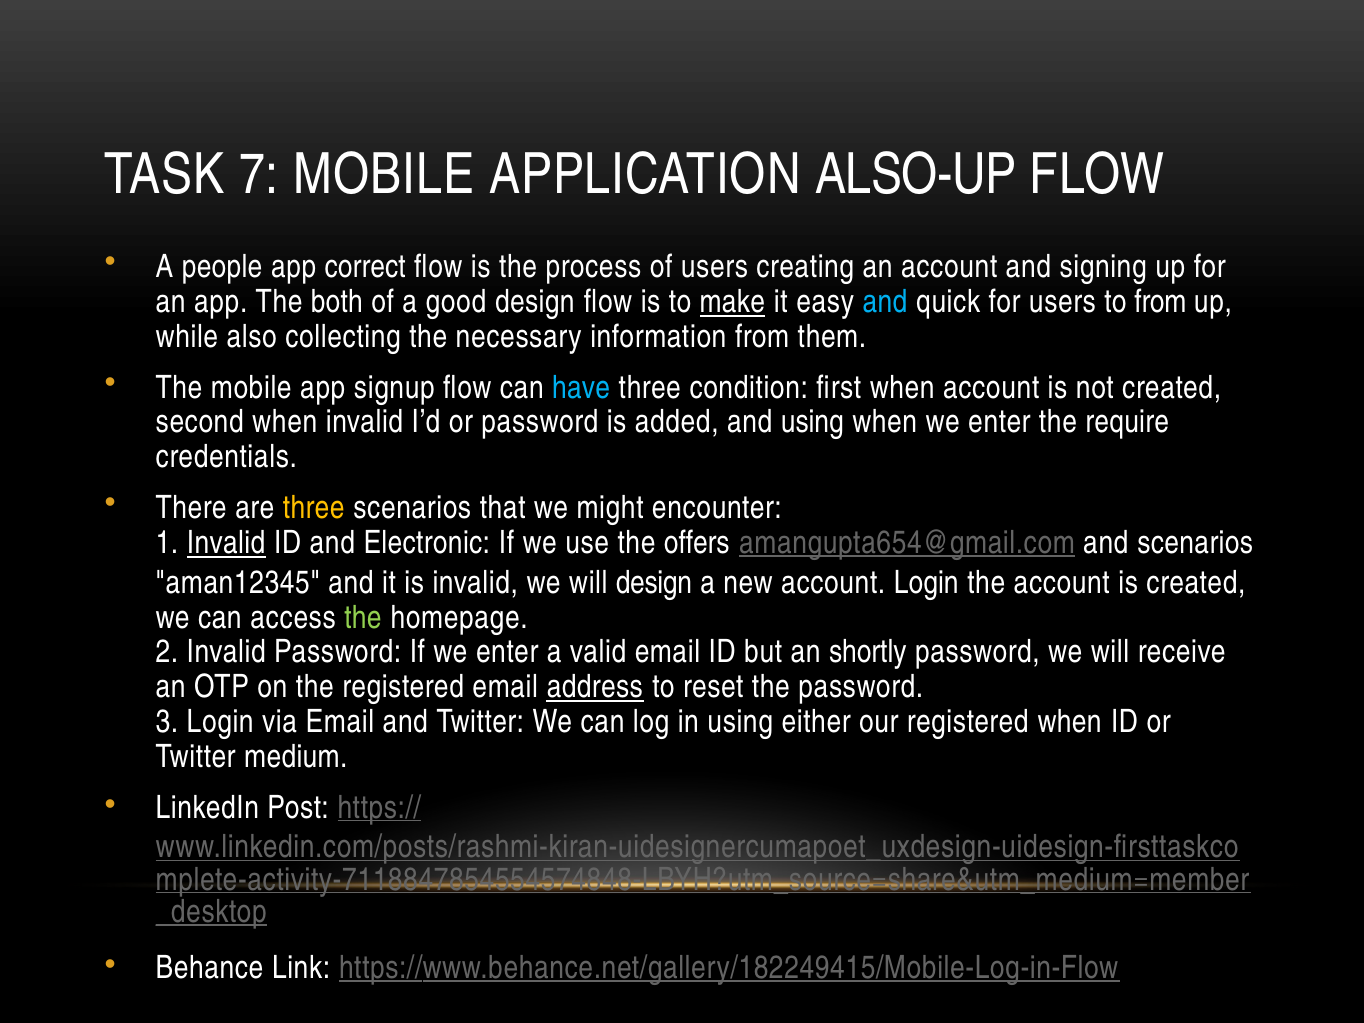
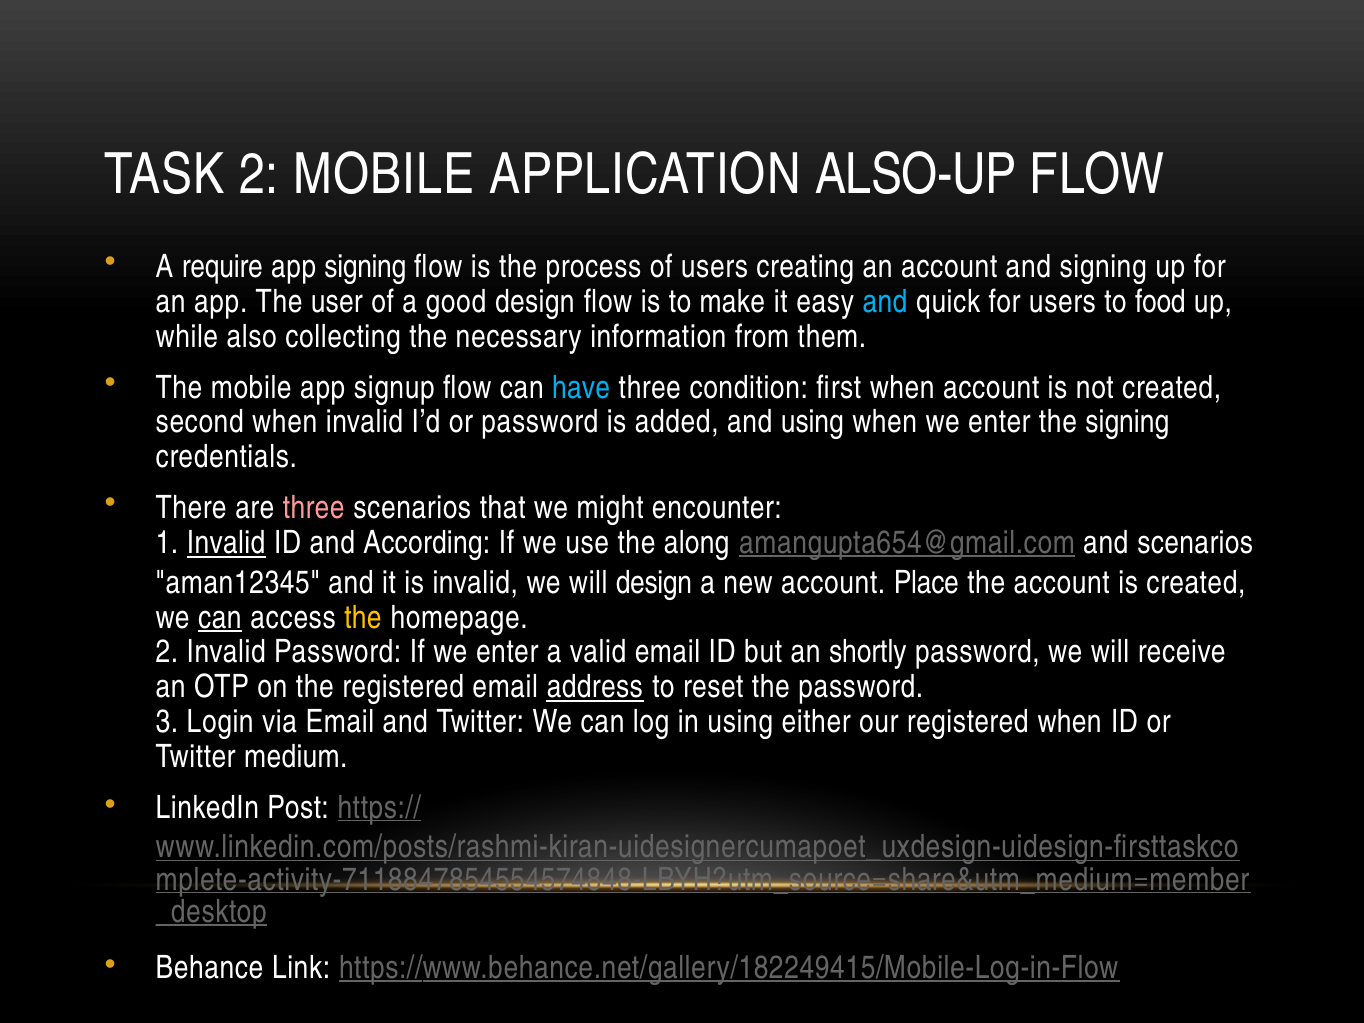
TASK 7: 7 -> 2 (259, 174)
people: people -> require (222, 267)
app correct: correct -> signing (365, 267)
both: both -> user (337, 302)
make underline: present -> none (732, 302)
to from: from -> food (1160, 302)
the require: require -> signing (1127, 422)
three colour: yellow -> pink (314, 508)
Electronic: Electronic -> According (427, 543)
offers: offers -> along (697, 543)
account Login: Login -> Place (926, 583)
can underline: none -> present (220, 617)
the colour: light green -> yellow (363, 617)
